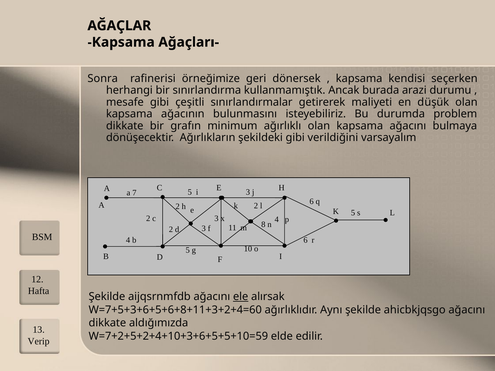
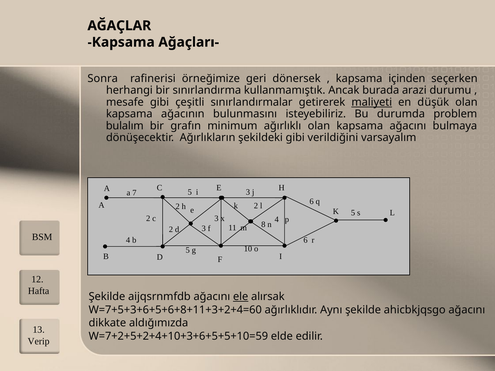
kendisi: kendisi -> içinden (407, 78)
maliyeti underline: none -> present (372, 102)
dikkate: dikkate -> bulalım (125, 126)
